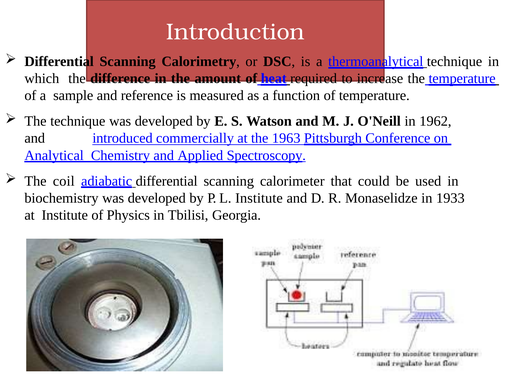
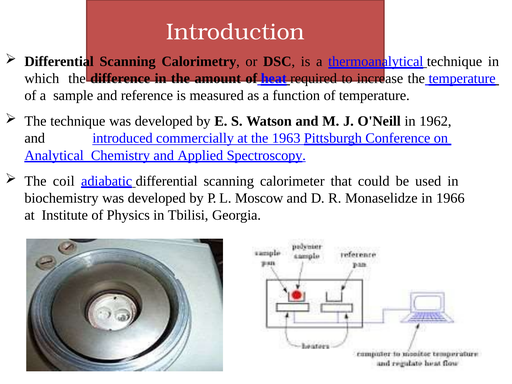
L Institute: Institute -> Moscow (259, 198)
1933: 1933 -> 1966 (450, 198)
